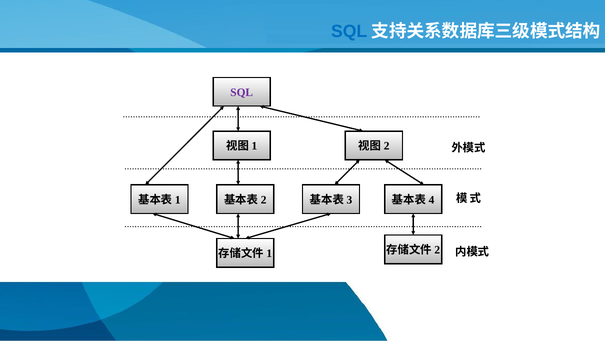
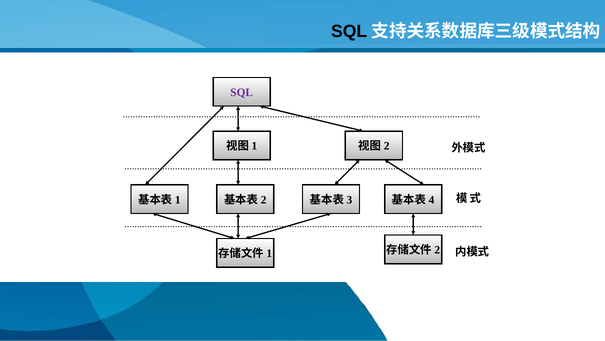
SQL colour: blue -> black (349, 31)
